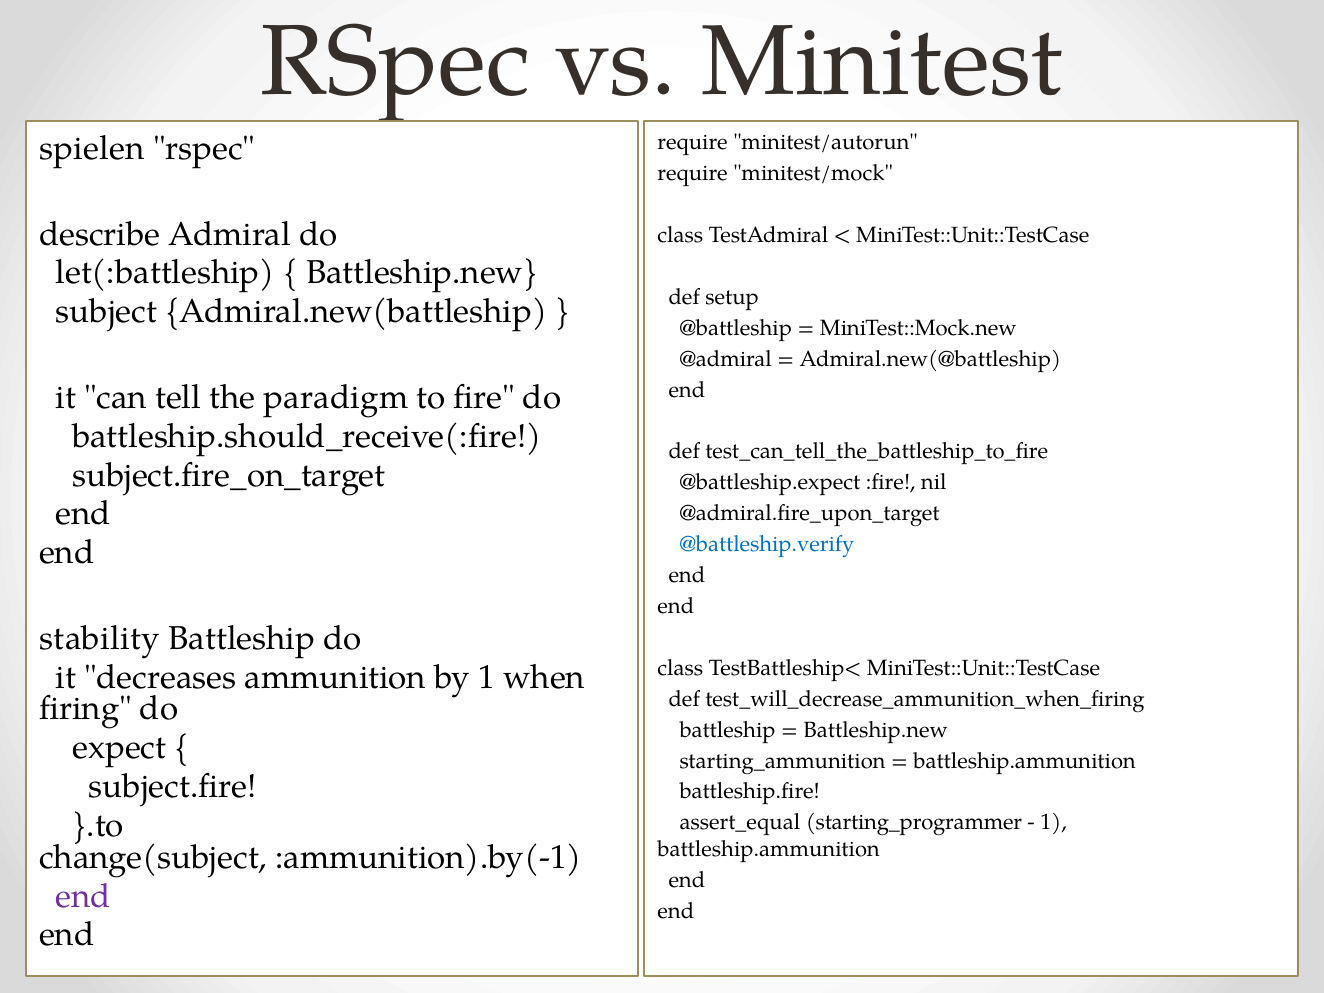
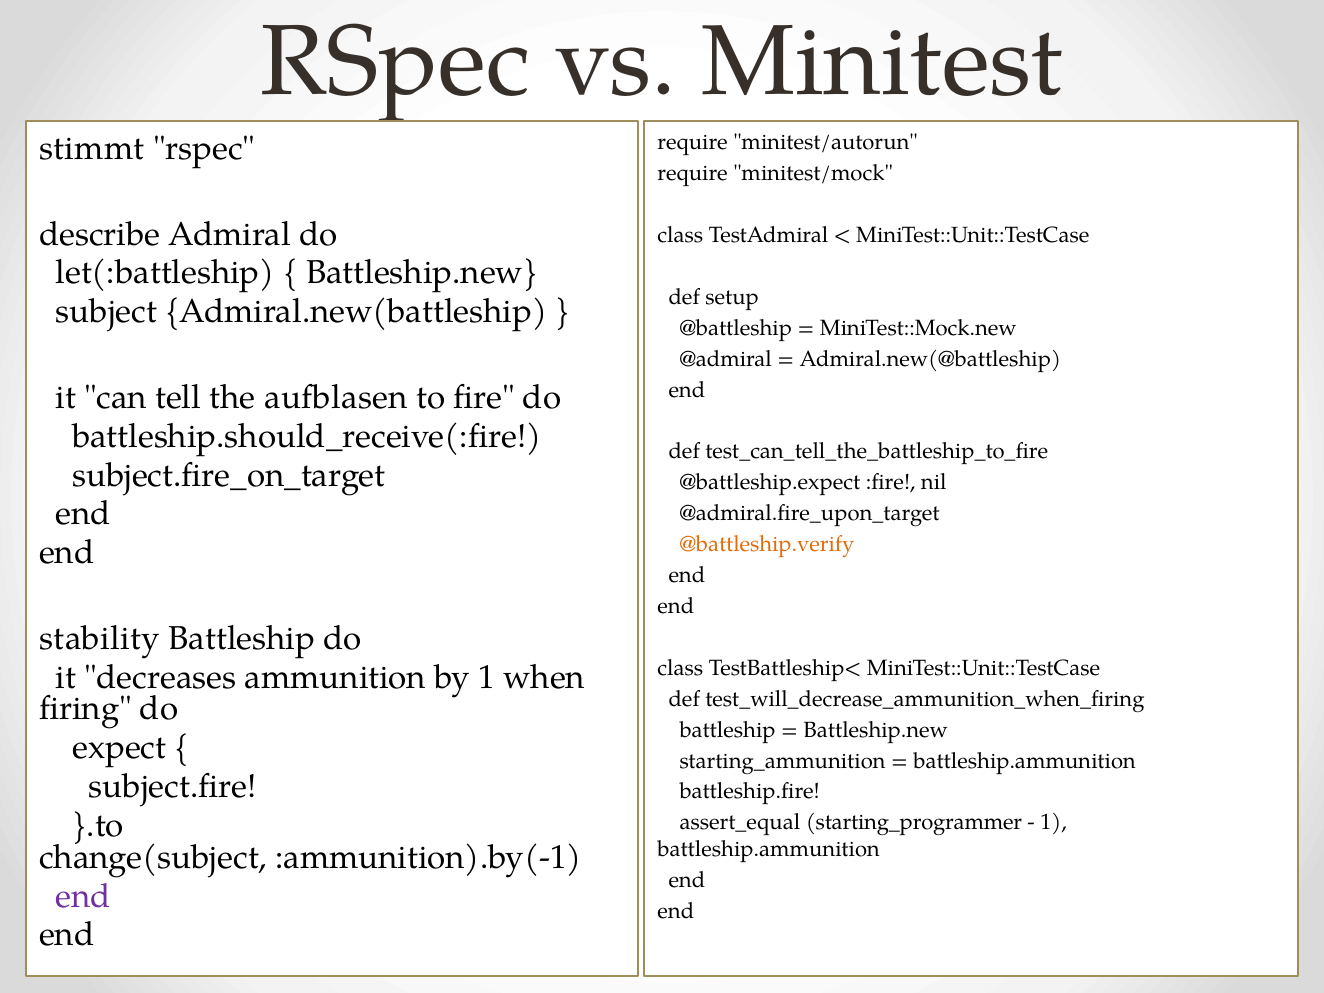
spielen: spielen -> stimmt (92, 149)
paradigm: paradigm -> aufblasen (336, 397)
@battleship.verify colour: blue -> orange (767, 544)
